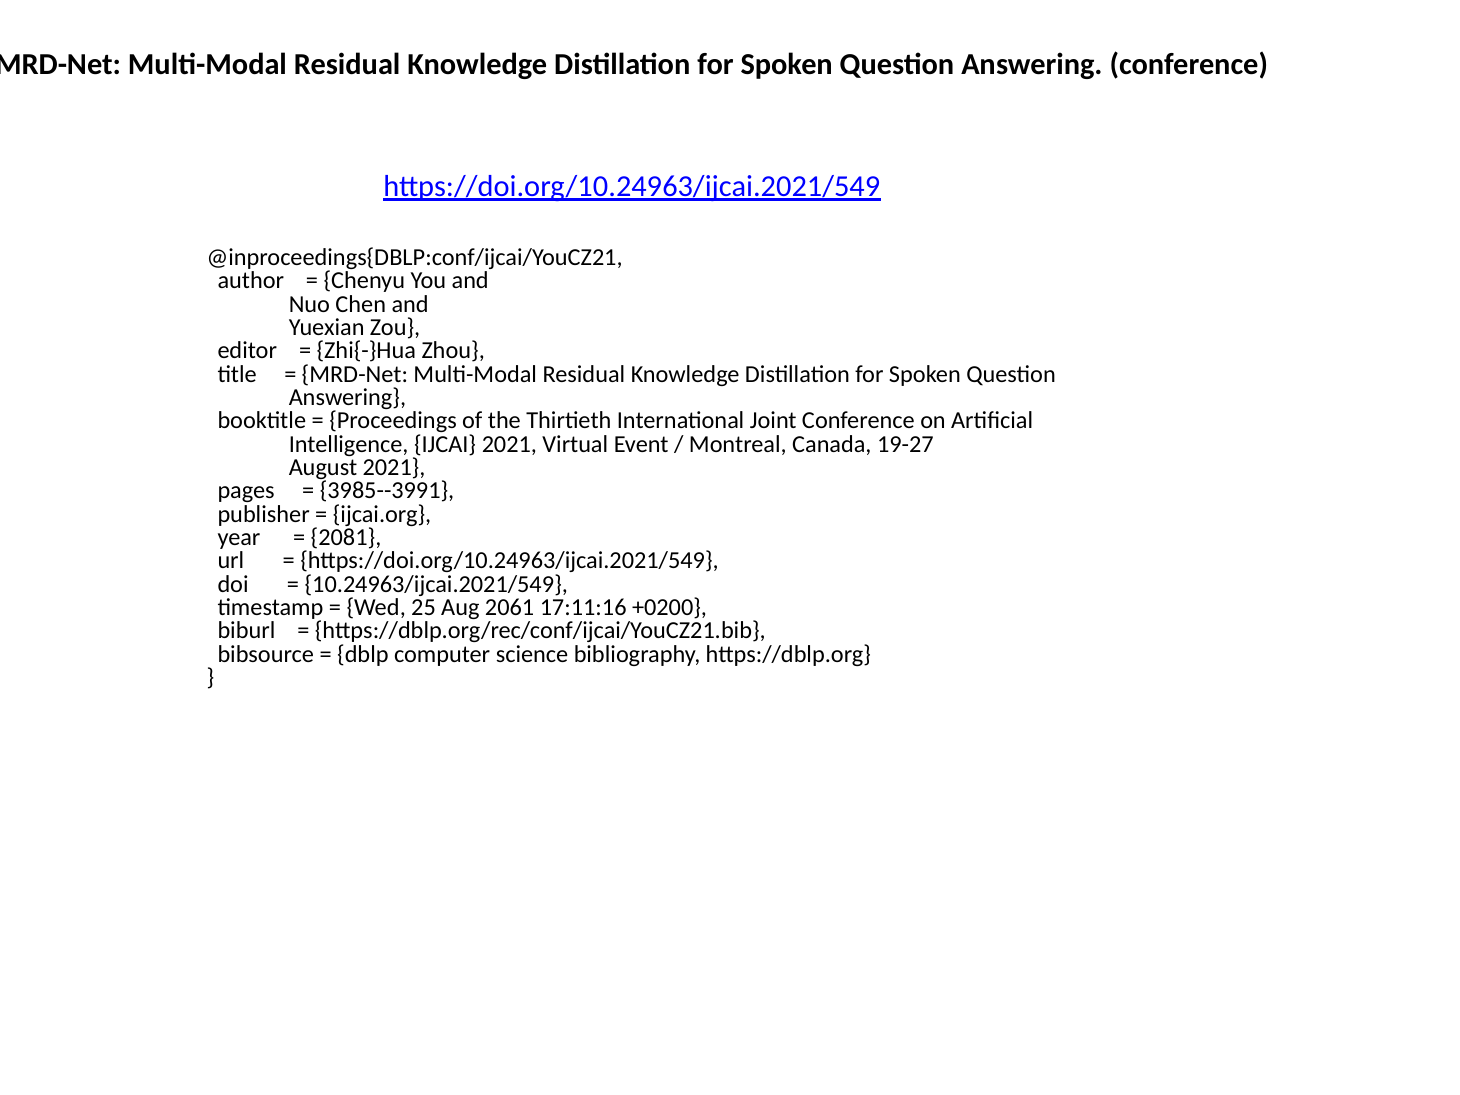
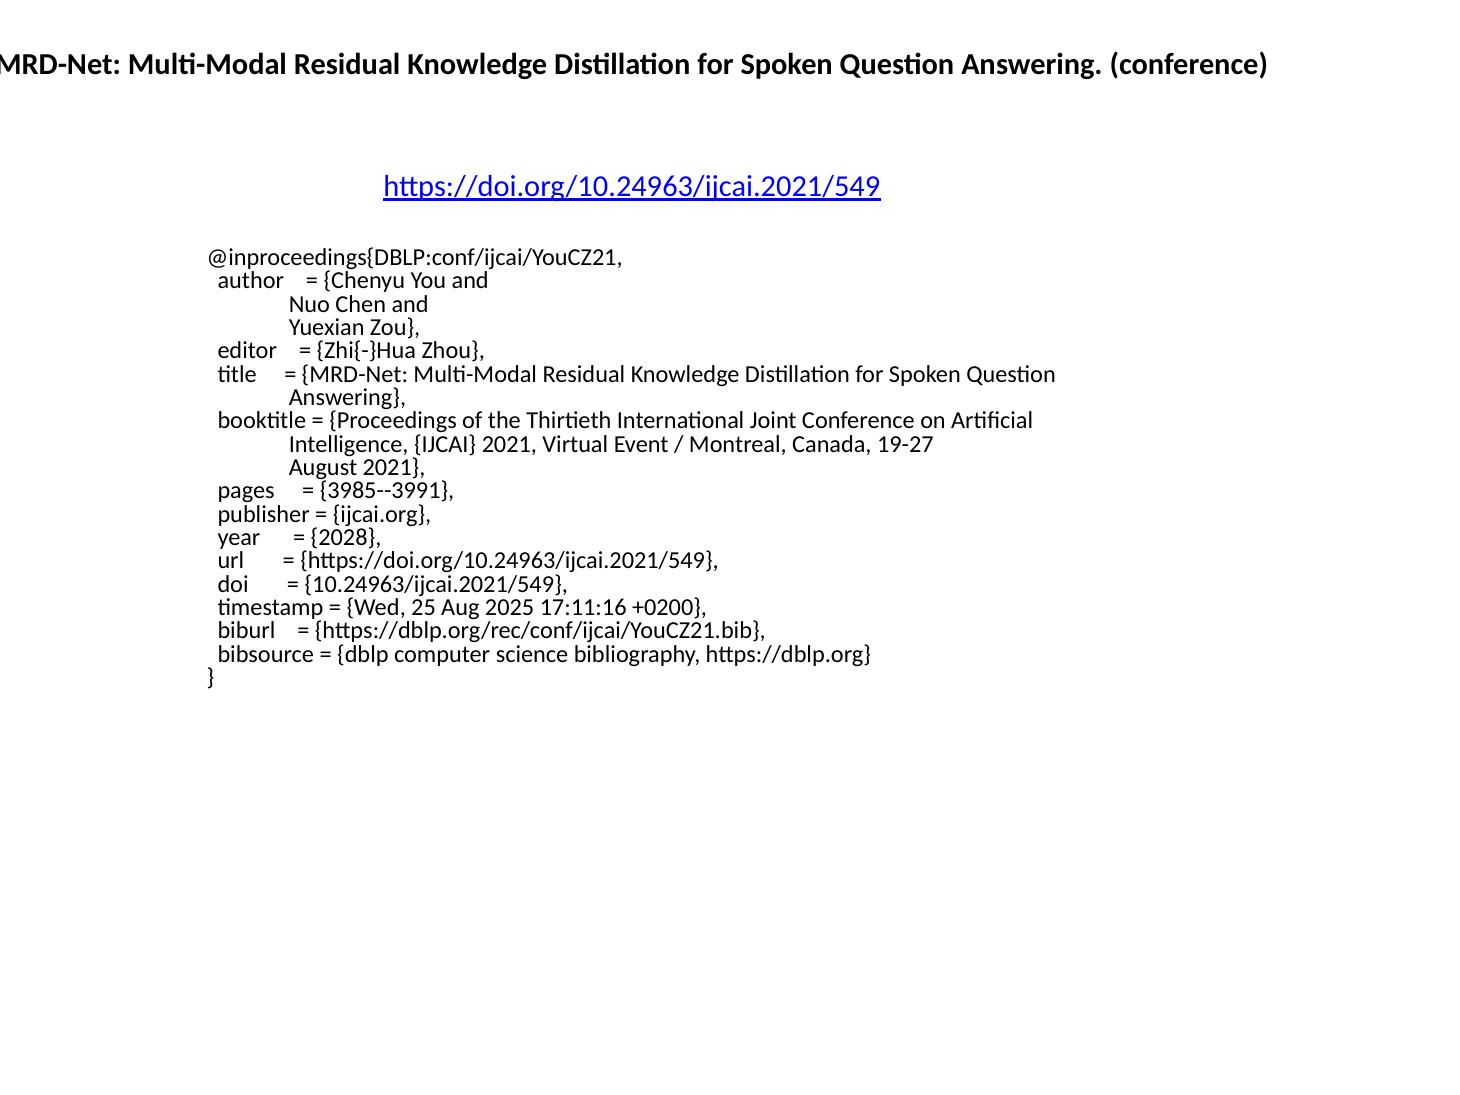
2081: 2081 -> 2028 (346, 537)
2061: 2061 -> 2025 (510, 607)
